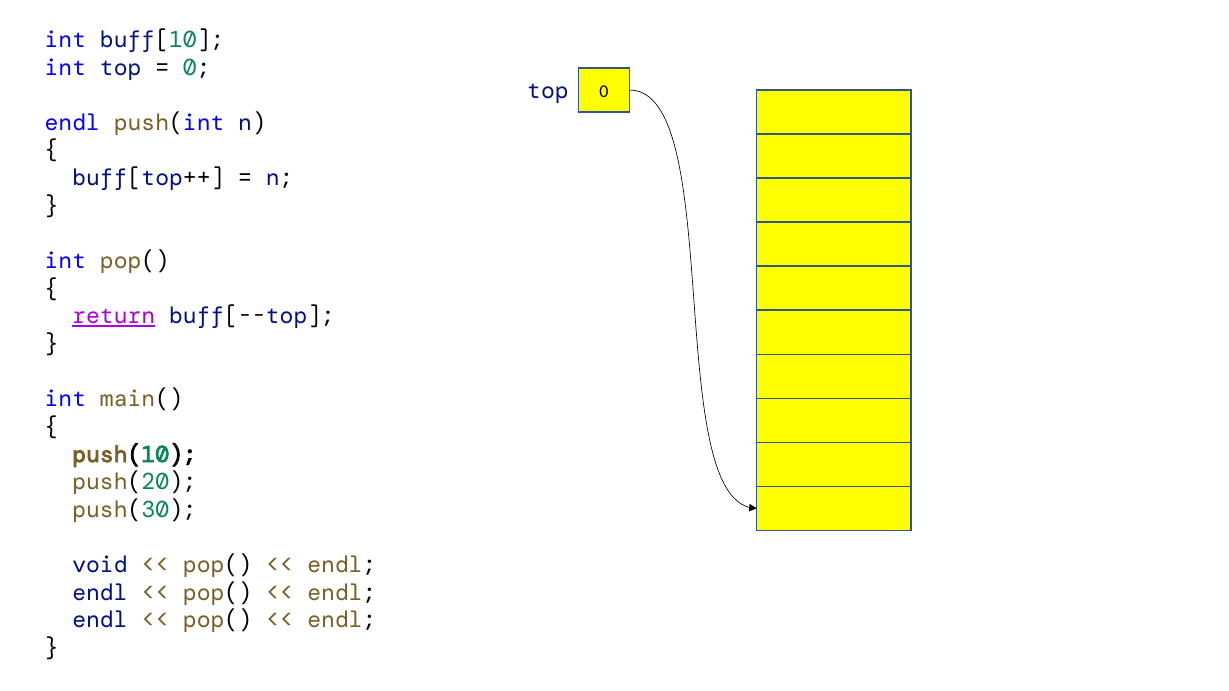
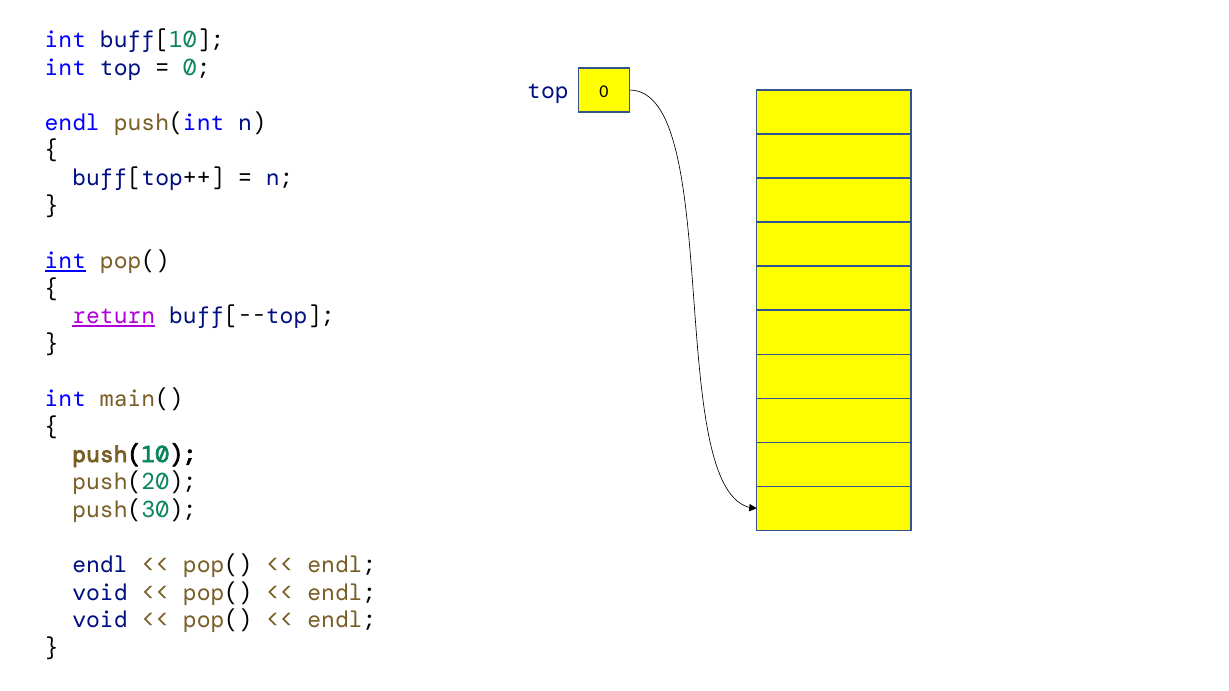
int underline: none -> present (65, 261)
void: void -> endl (100, 565)
endl: endl -> void (100, 593)
endl: endl -> void (100, 621)
